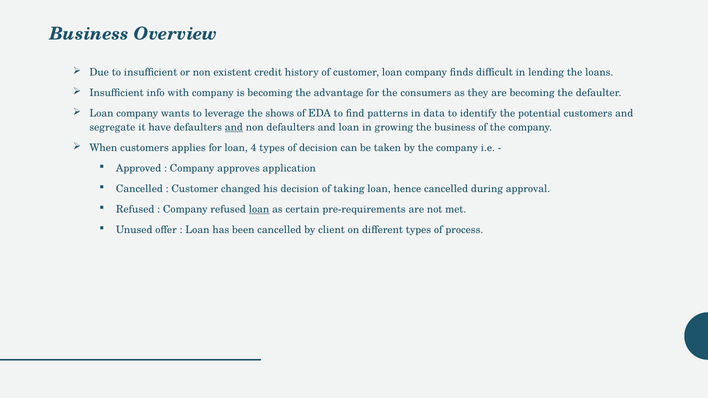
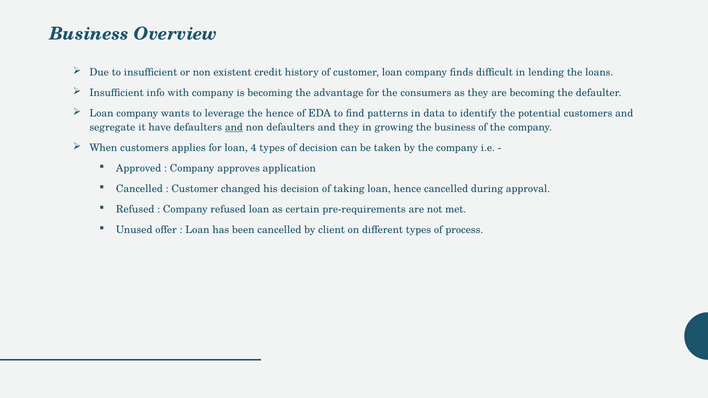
the shows: shows -> hence (280, 113)
and loan: loan -> they (349, 127)
loan underline: present -> none (259, 210)
